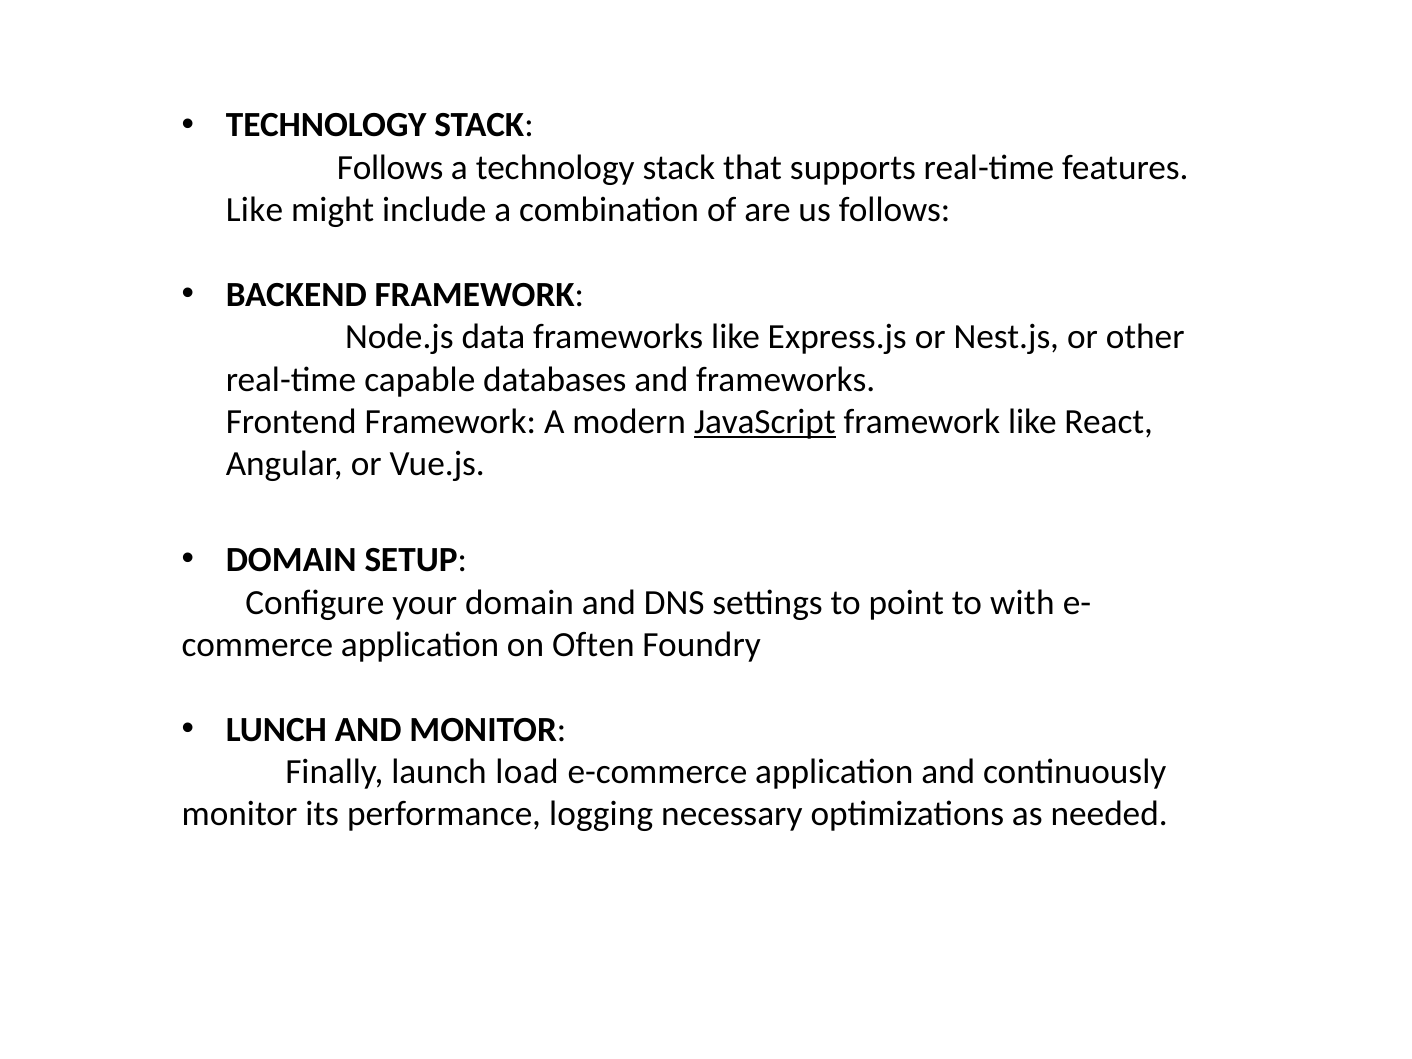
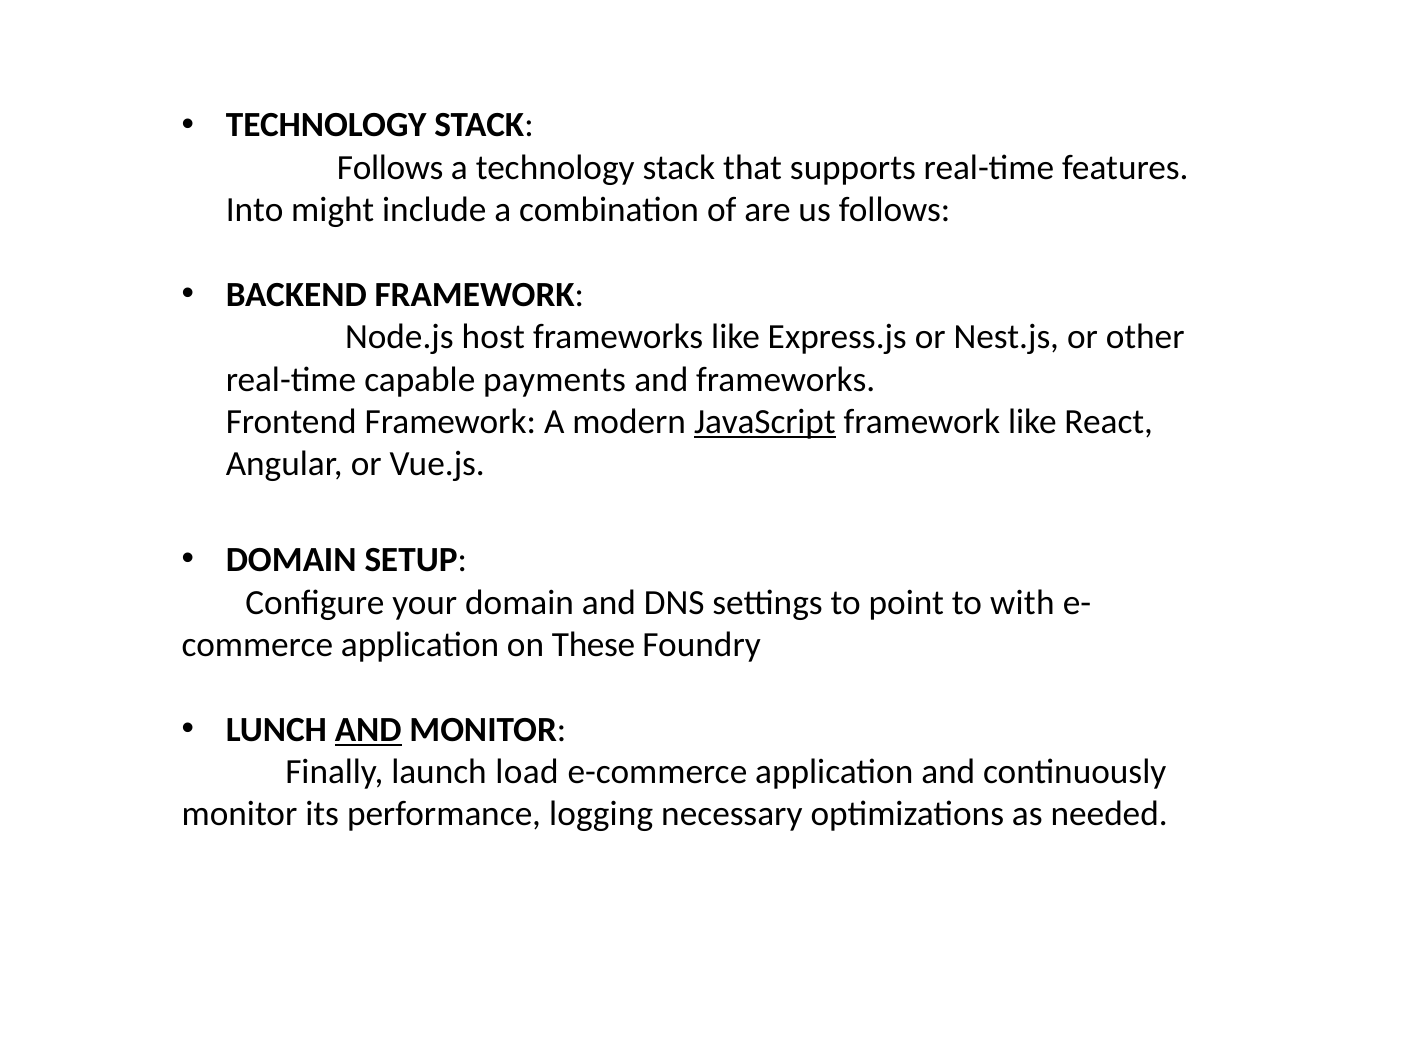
Like: Like -> Into (255, 210)
data: data -> host (493, 337)
databases: databases -> payments (555, 379)
Often: Often -> These (594, 645)
AND underline: none -> present (368, 729)
